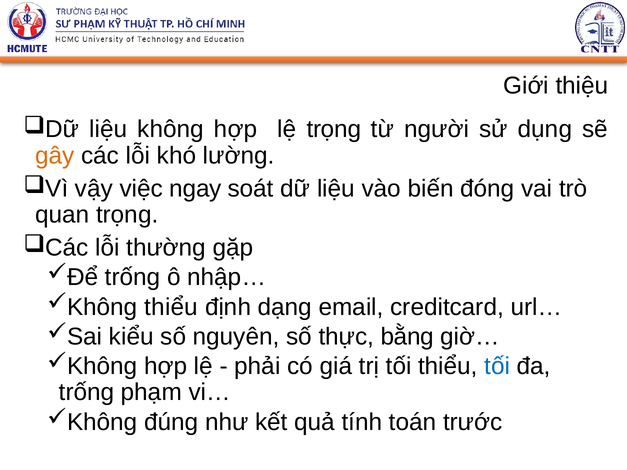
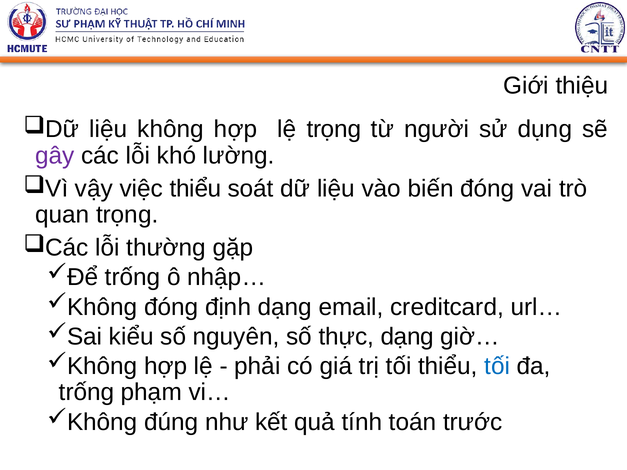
gây colour: orange -> purple (55, 156)
việc ngay: ngay -> thiểu (195, 189)
thiểu: thiểu -> đóng (171, 307)
thực bằng: bằng -> dạng (407, 337)
